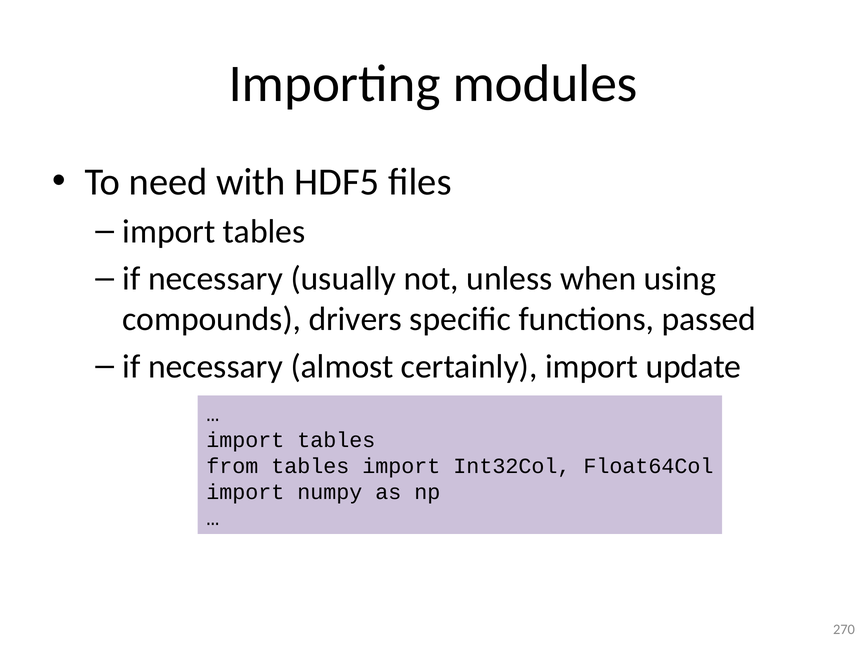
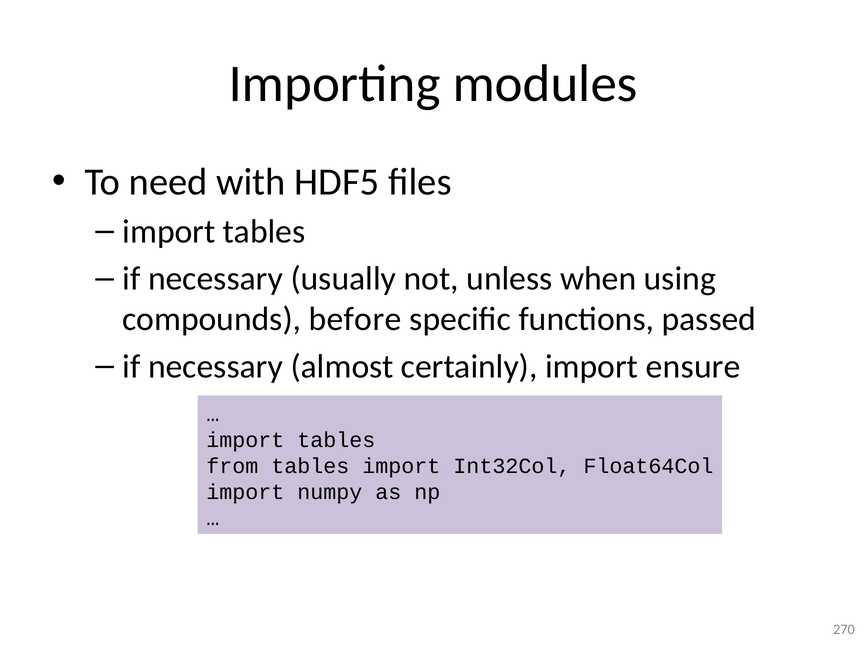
drivers: drivers -> before (355, 319)
update: update -> ensure (693, 367)
